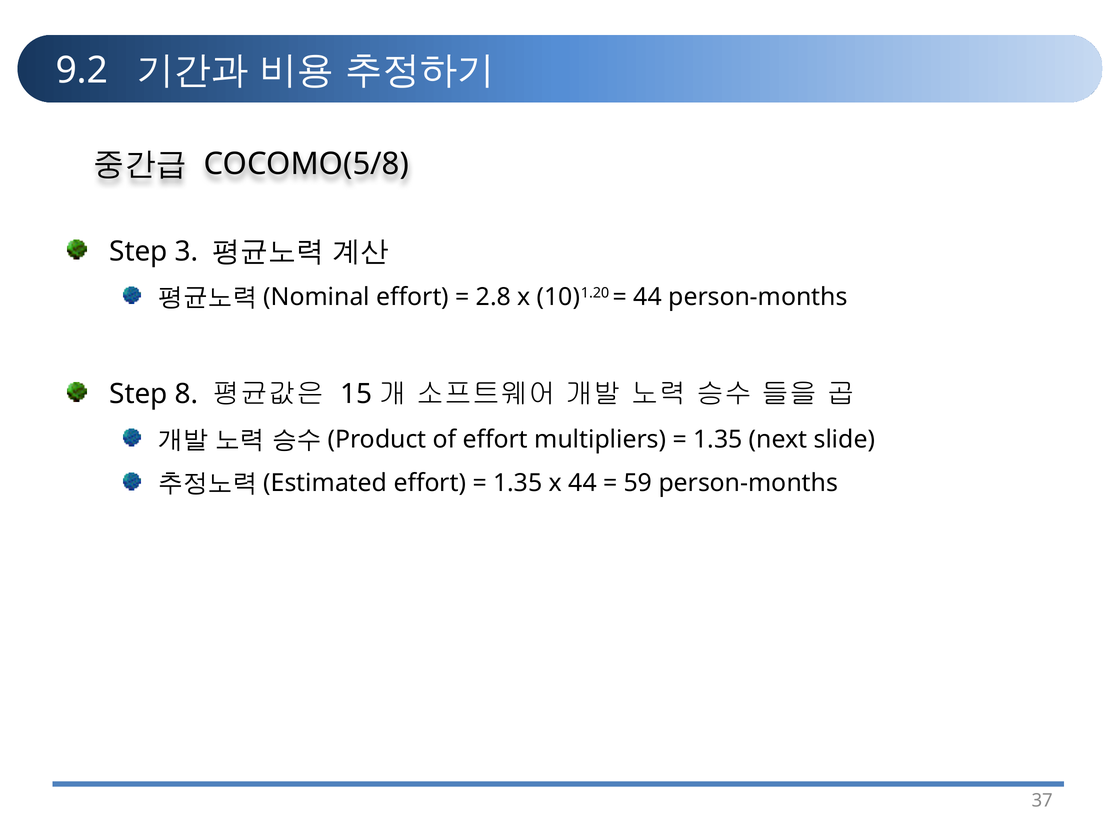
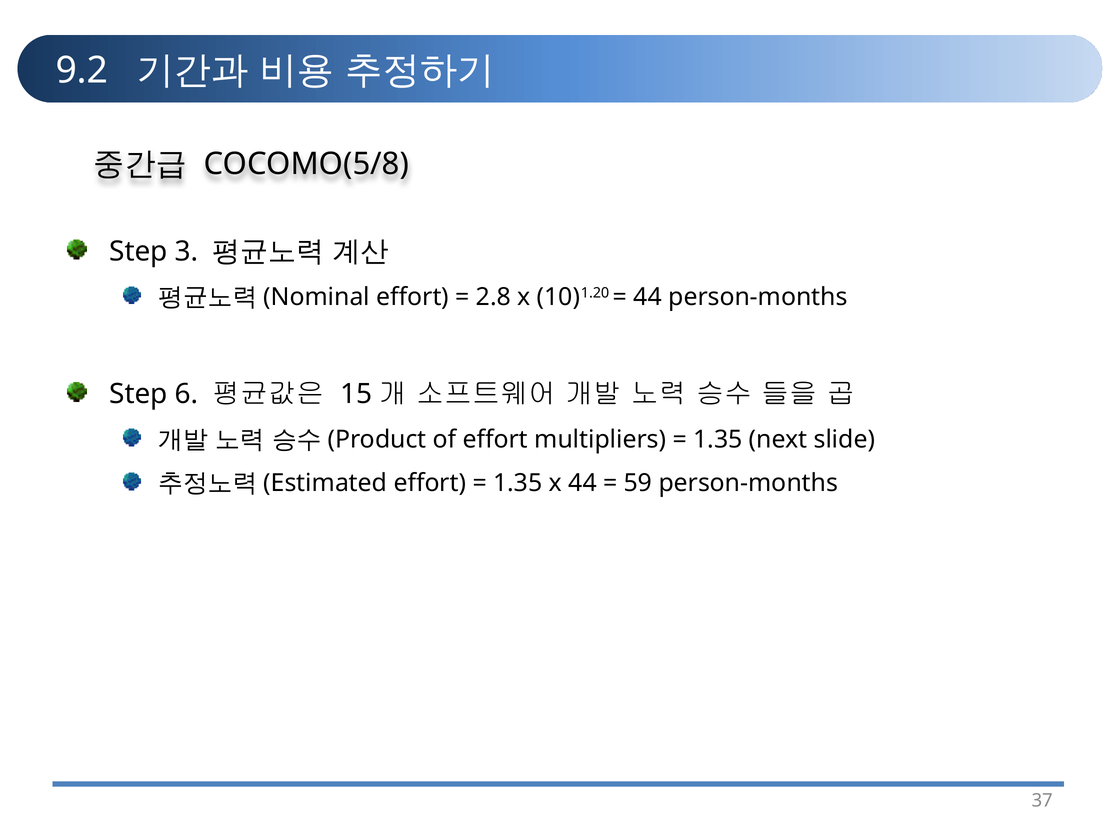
8: 8 -> 6 (187, 394)
